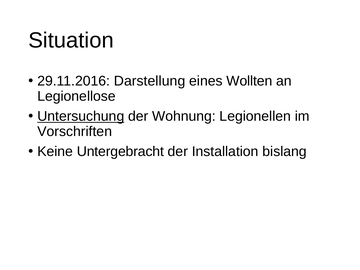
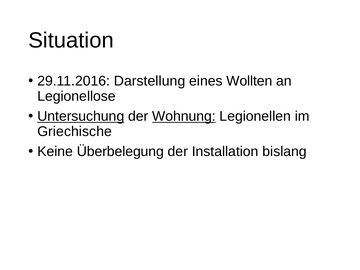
Wohnung underline: none -> present (184, 116)
Vorschriften: Vorschriften -> Griechische (75, 131)
Untergebracht: Untergebracht -> Überbelegung (120, 152)
